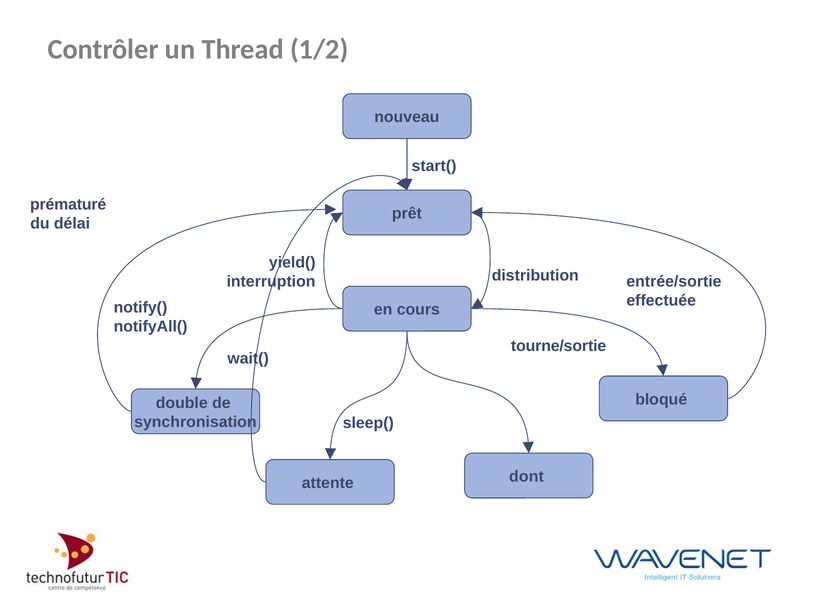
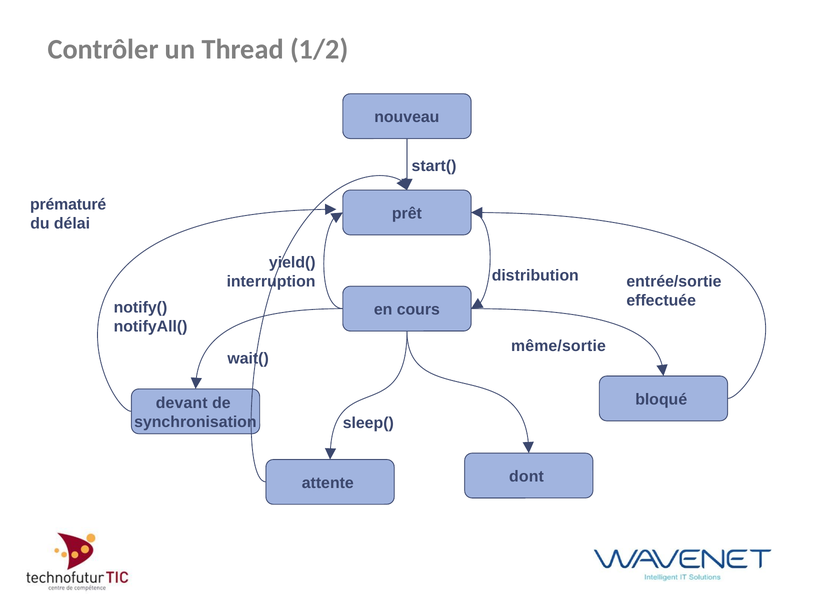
tourne/sortie: tourne/sortie -> même/sortie (558, 346)
double: double -> devant (182, 403)
